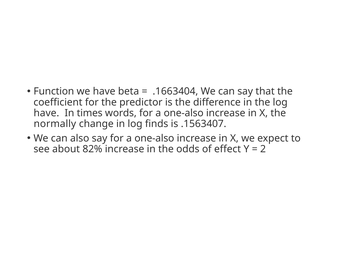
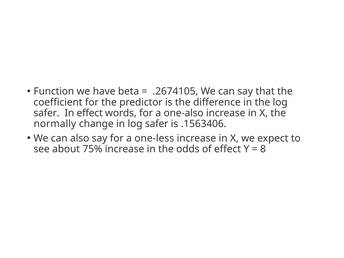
.1663404: .1663404 -> .2674105 (175, 91)
have: have -> safer (46, 113)
In times: times -> effect (90, 113)
in log finds: finds -> safer (157, 124)
.1563407: .1563407 -> .1563406 (204, 124)
say for a one-also: one-also -> one-less (154, 138)
82%: 82% -> 75% (92, 149)
2: 2 -> 8 (263, 149)
